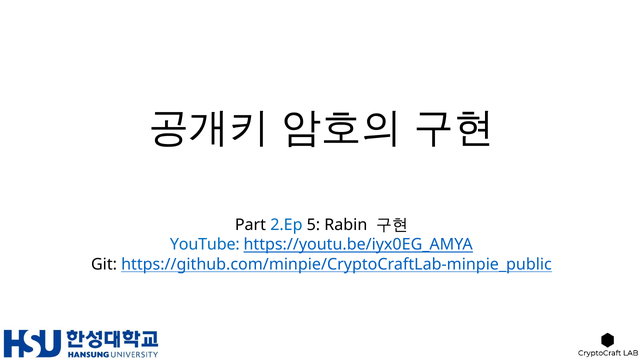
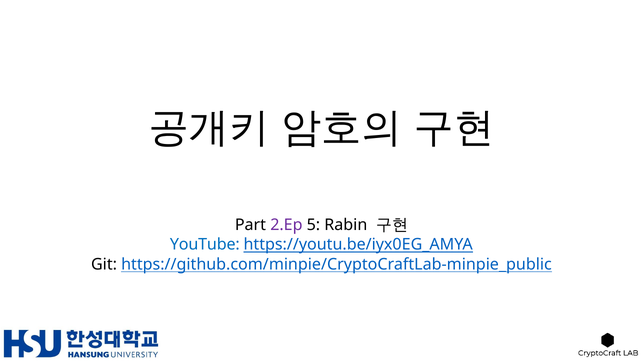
2.Ep colour: blue -> purple (286, 225)
